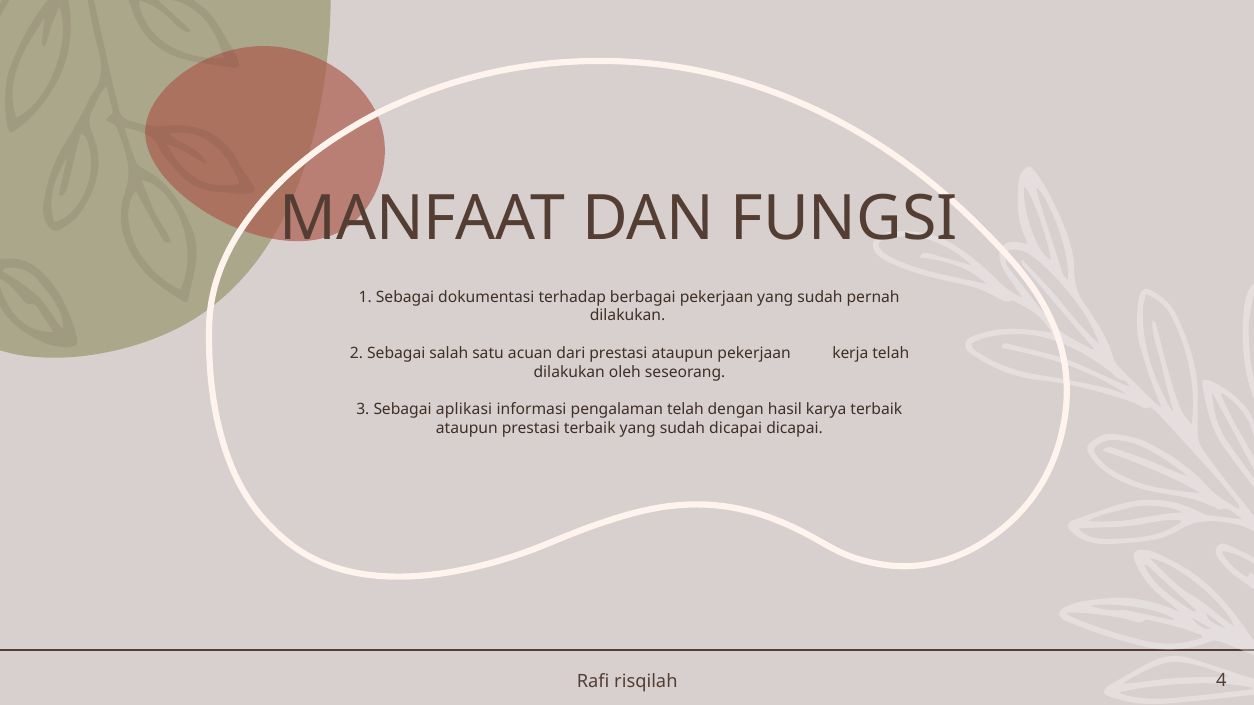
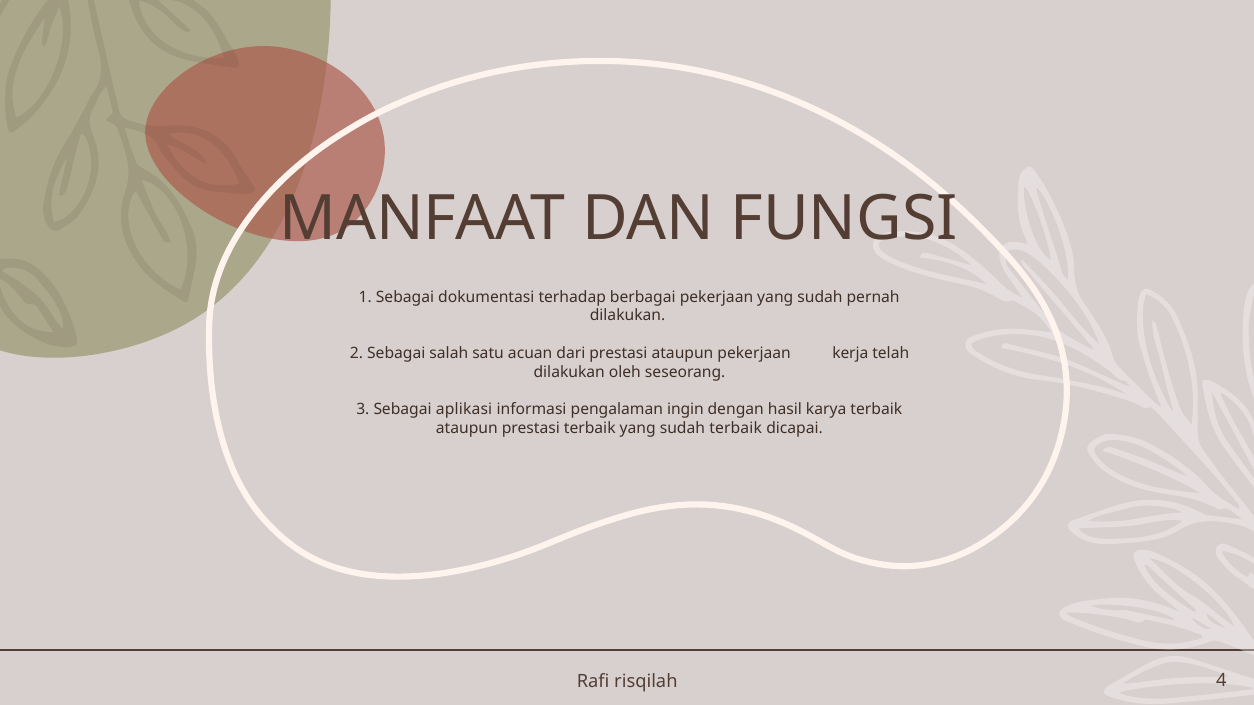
pengalaman telah: telah -> ingin (685, 410)
sudah dicapai: dicapai -> terbaik (736, 429)
